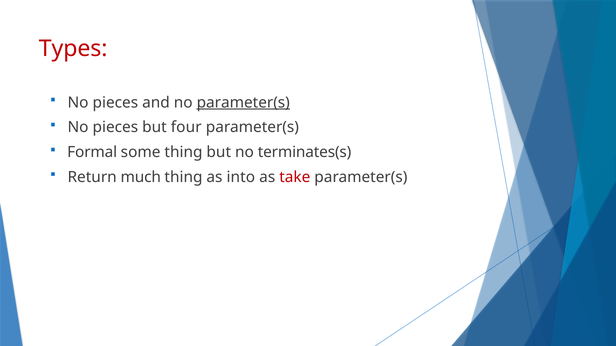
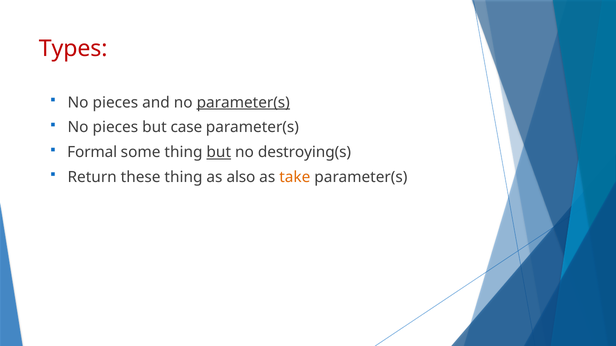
four: four -> case (186, 128)
but underline: none -> present (219, 152)
terminates(s: terminates(s -> destroying(s (305, 152)
much: much -> these (141, 177)
into: into -> also (241, 177)
take colour: red -> orange (295, 177)
